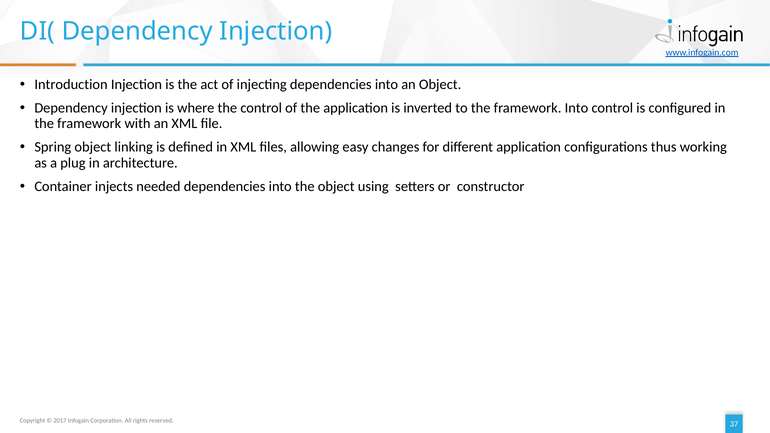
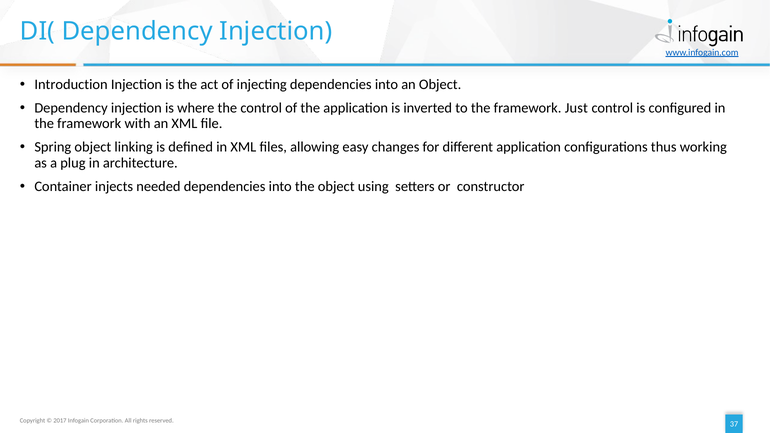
framework Into: Into -> Just (576, 108)
